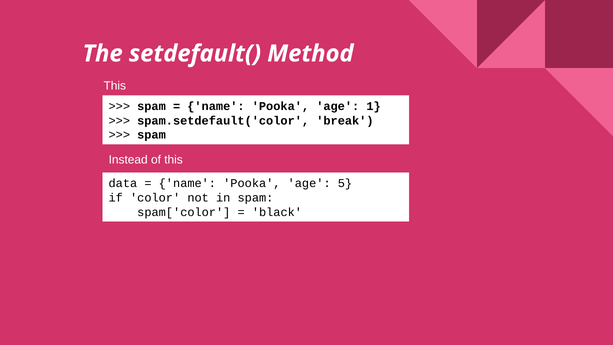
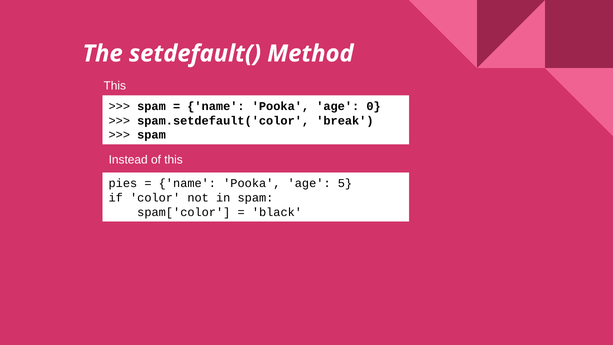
1: 1 -> 0 (374, 106)
data: data -> pies (123, 183)
